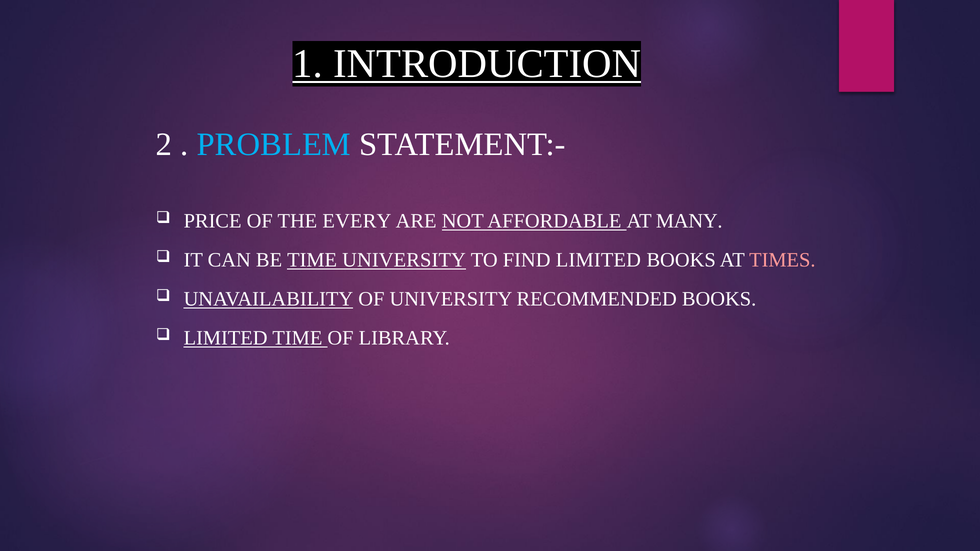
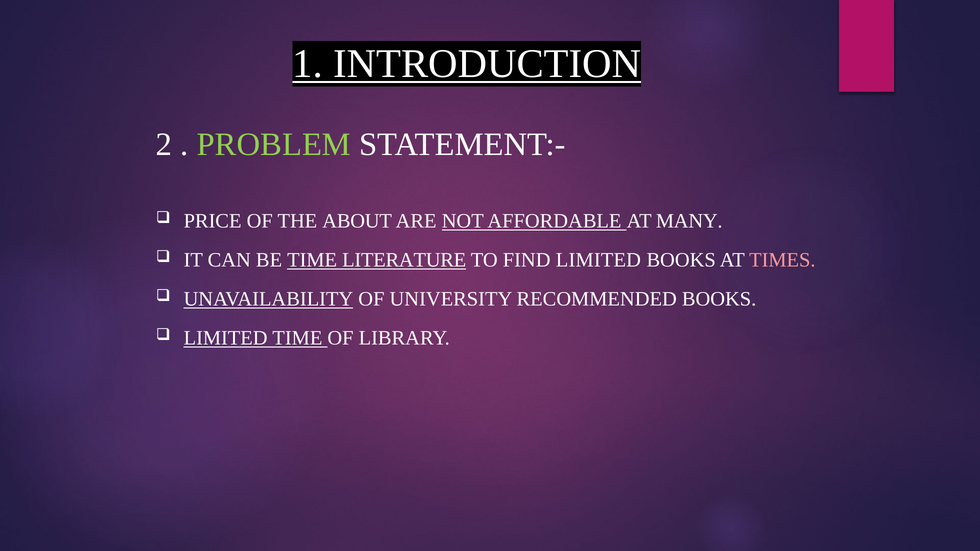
PROBLEM colour: light blue -> light green (274, 145)
EVERY: EVERY -> ABOUT (357, 221)
TIME UNIVERSITY: UNIVERSITY -> LITERATURE (404, 260)
